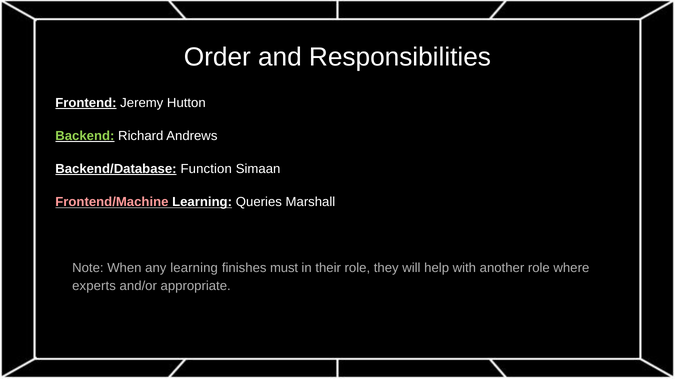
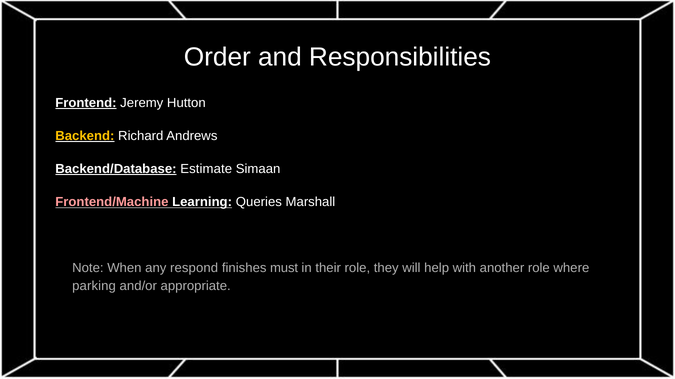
Backend colour: light green -> yellow (85, 136)
Function: Function -> Estimate (206, 169)
any learning: learning -> respond (194, 268)
experts: experts -> parking (94, 286)
